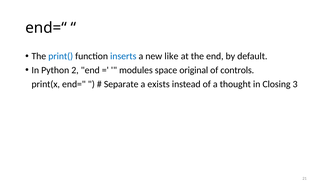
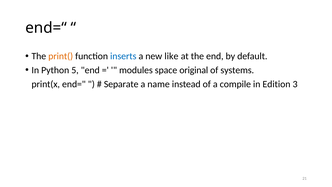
print( colour: blue -> orange (61, 56)
2: 2 -> 5 (75, 70)
controls: controls -> systems (237, 70)
exists: exists -> name (159, 84)
thought: thought -> compile (235, 84)
Closing: Closing -> Edition (276, 84)
